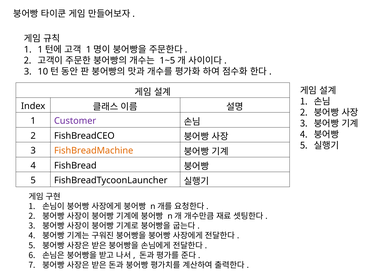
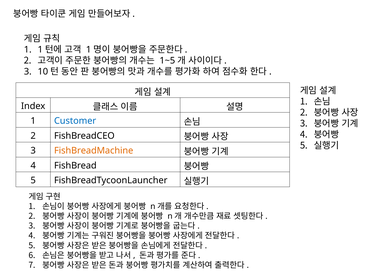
Customer colour: purple -> blue (75, 121)
